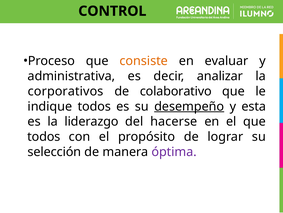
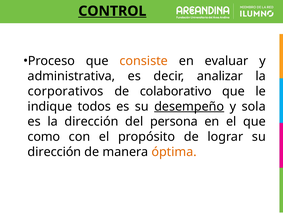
CONTROL underline: none -> present (112, 11)
esta: esta -> sola (254, 106)
la liderazgo: liderazgo -> dirección (91, 121)
hacerse: hacerse -> persona (174, 121)
todos: todos -> como (44, 136)
selección: selección -> dirección (54, 151)
óptima colour: purple -> orange (174, 151)
